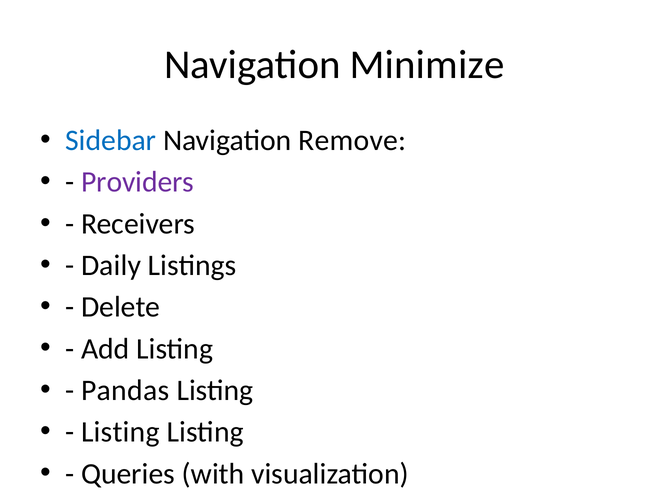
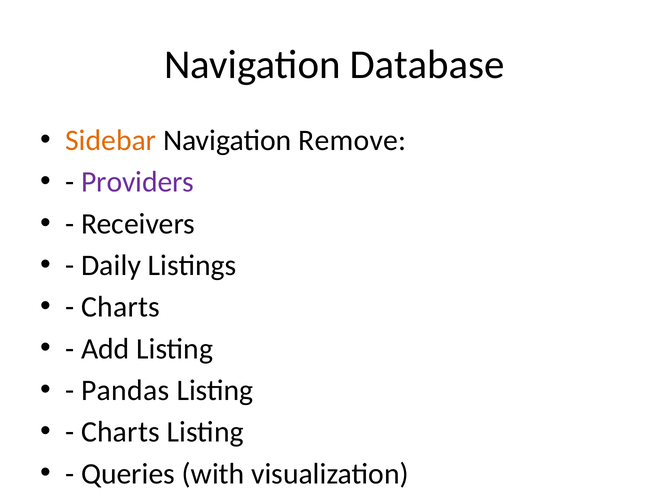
Minimize: Minimize -> Database (427, 65)
Sidebar colour: blue -> orange (111, 140)
Delete: Delete -> Charts (121, 307)
Listing: Listing -> Charts (120, 432)
